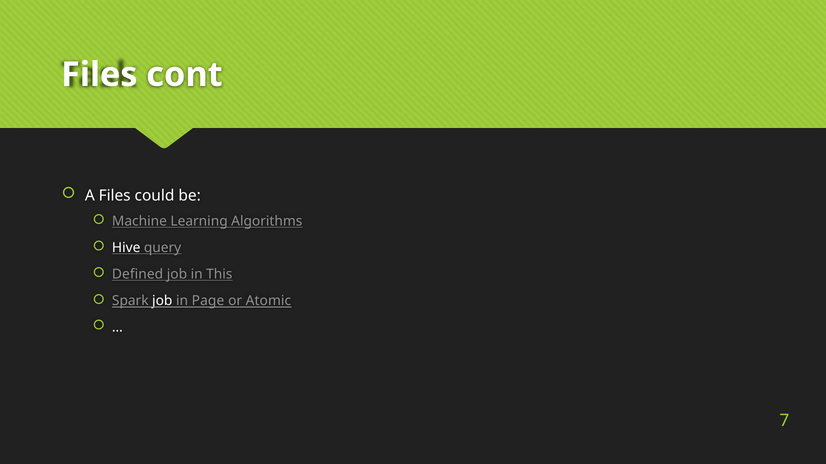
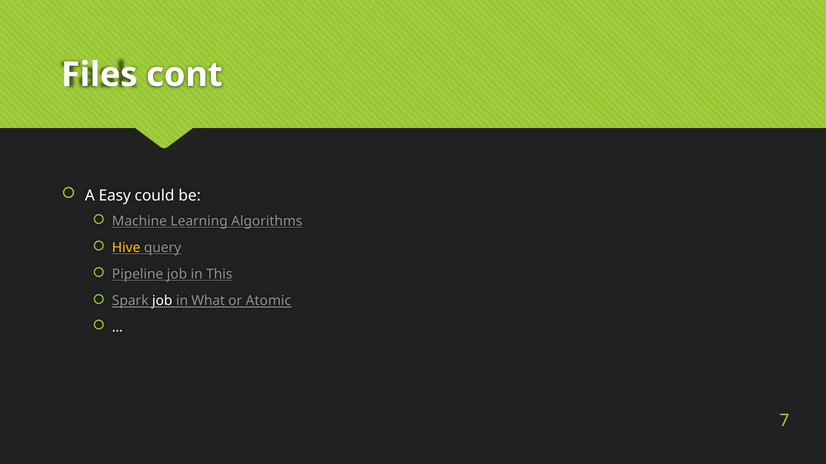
A Files: Files -> Easy (115, 196)
Hive colour: white -> yellow (126, 248)
Defined: Defined -> Pipeline (138, 275)
Page: Page -> What (208, 301)
